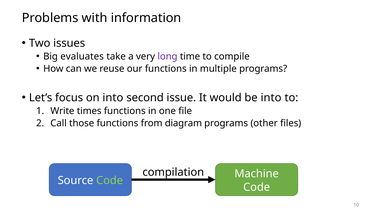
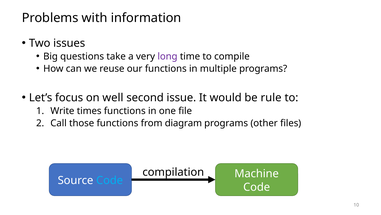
evaluates: evaluates -> questions (82, 56)
on into: into -> well (113, 97)
be into: into -> rule (271, 97)
Code colour: light green -> light blue (110, 180)
